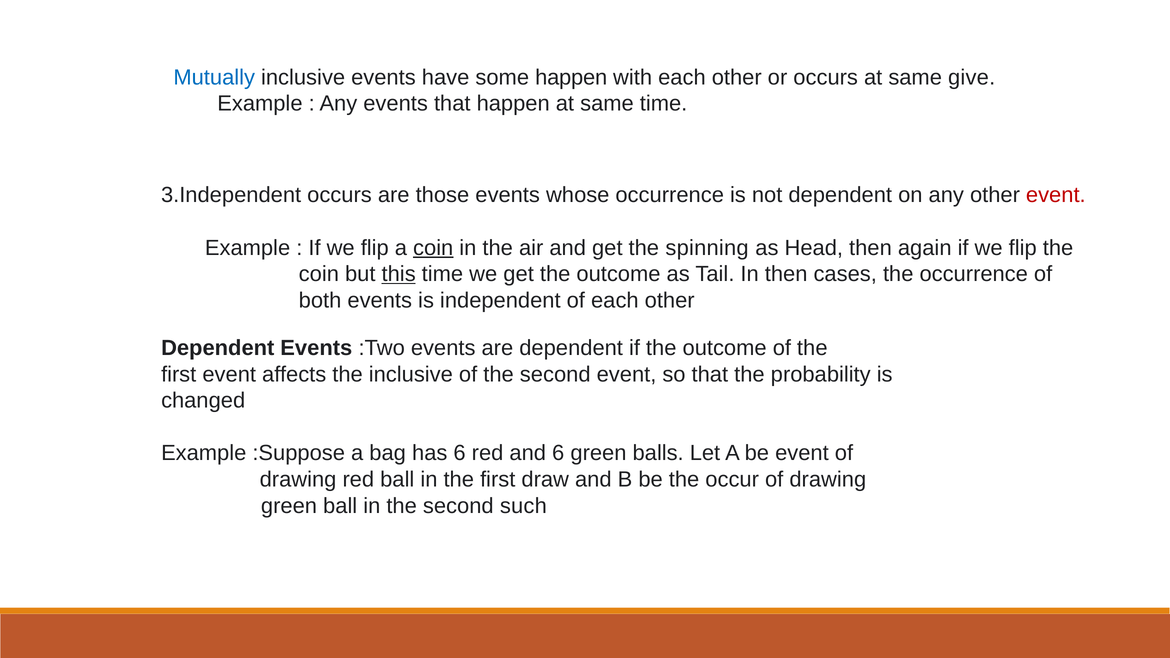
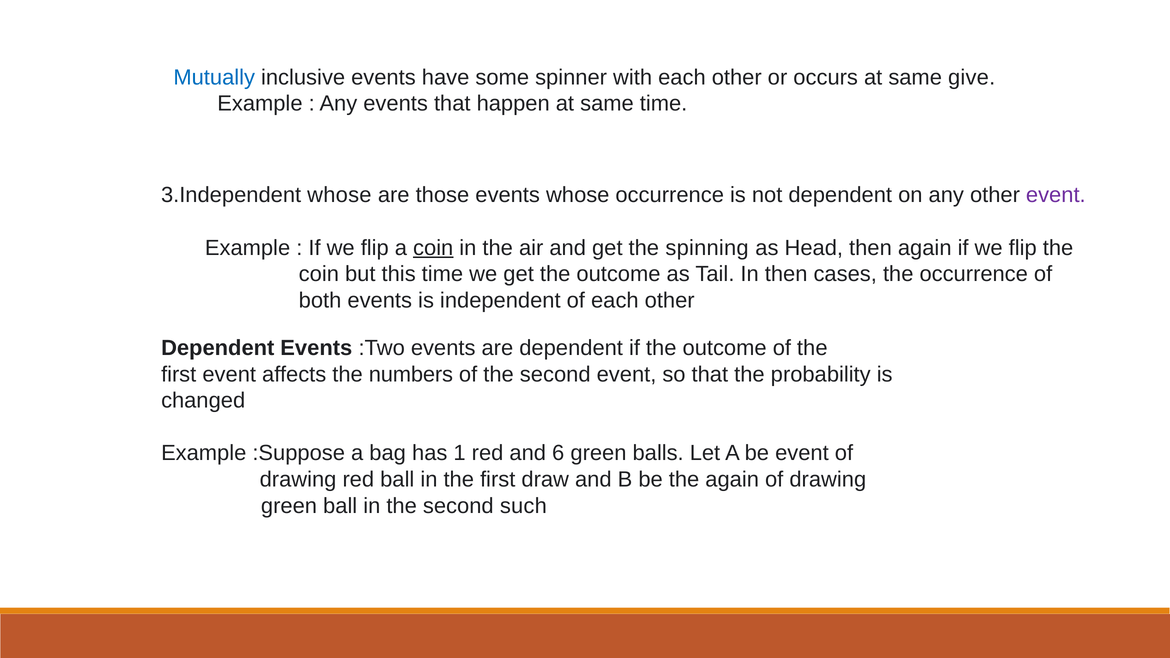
some happen: happen -> spinner (571, 77)
3.Independent occurs: occurs -> whose (339, 195)
event colour: red -> purple (1056, 195)
this underline: present -> none (399, 274)
the inclusive: inclusive -> numbers (411, 374)
has 6: 6 -> 1 (460, 453)
the occur: occur -> again (732, 480)
